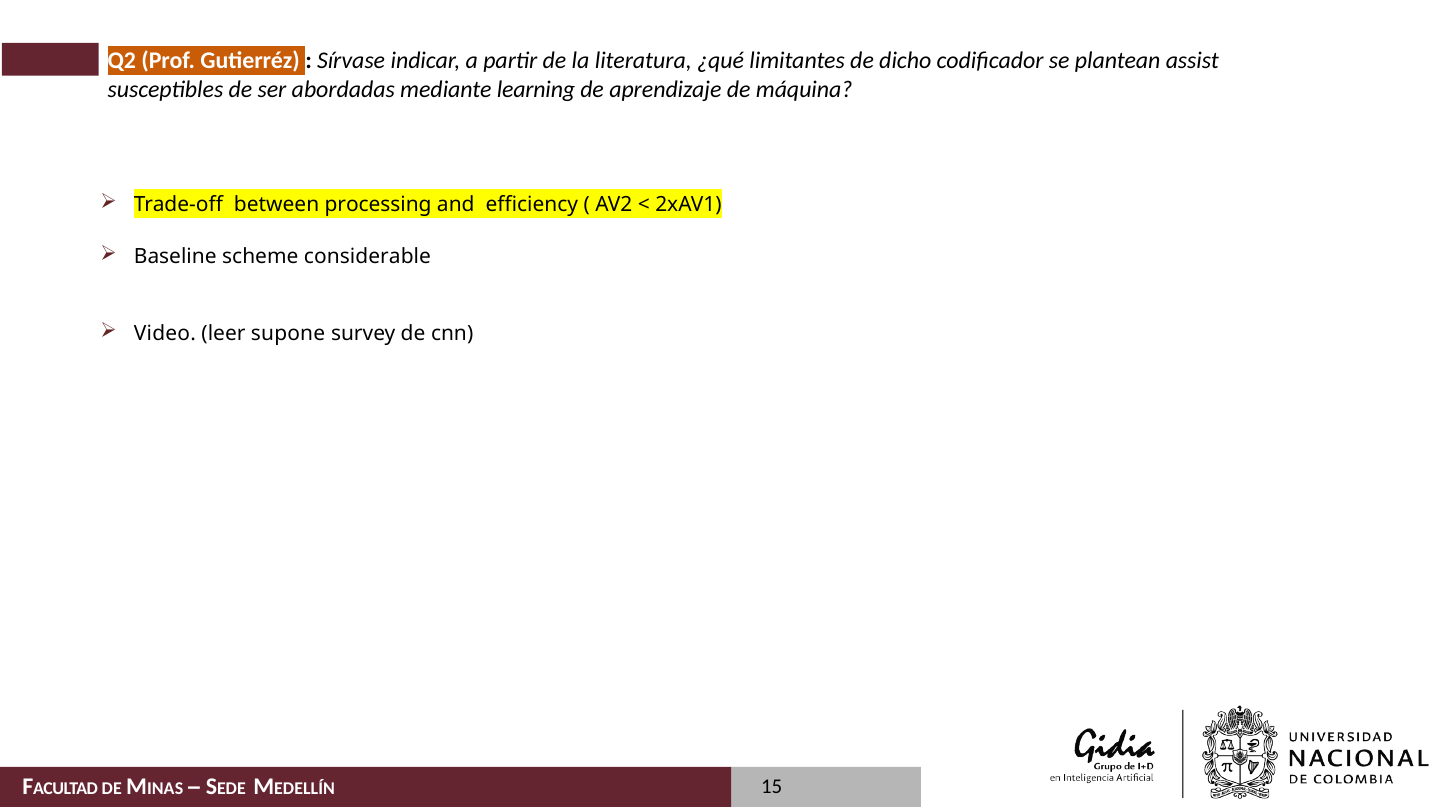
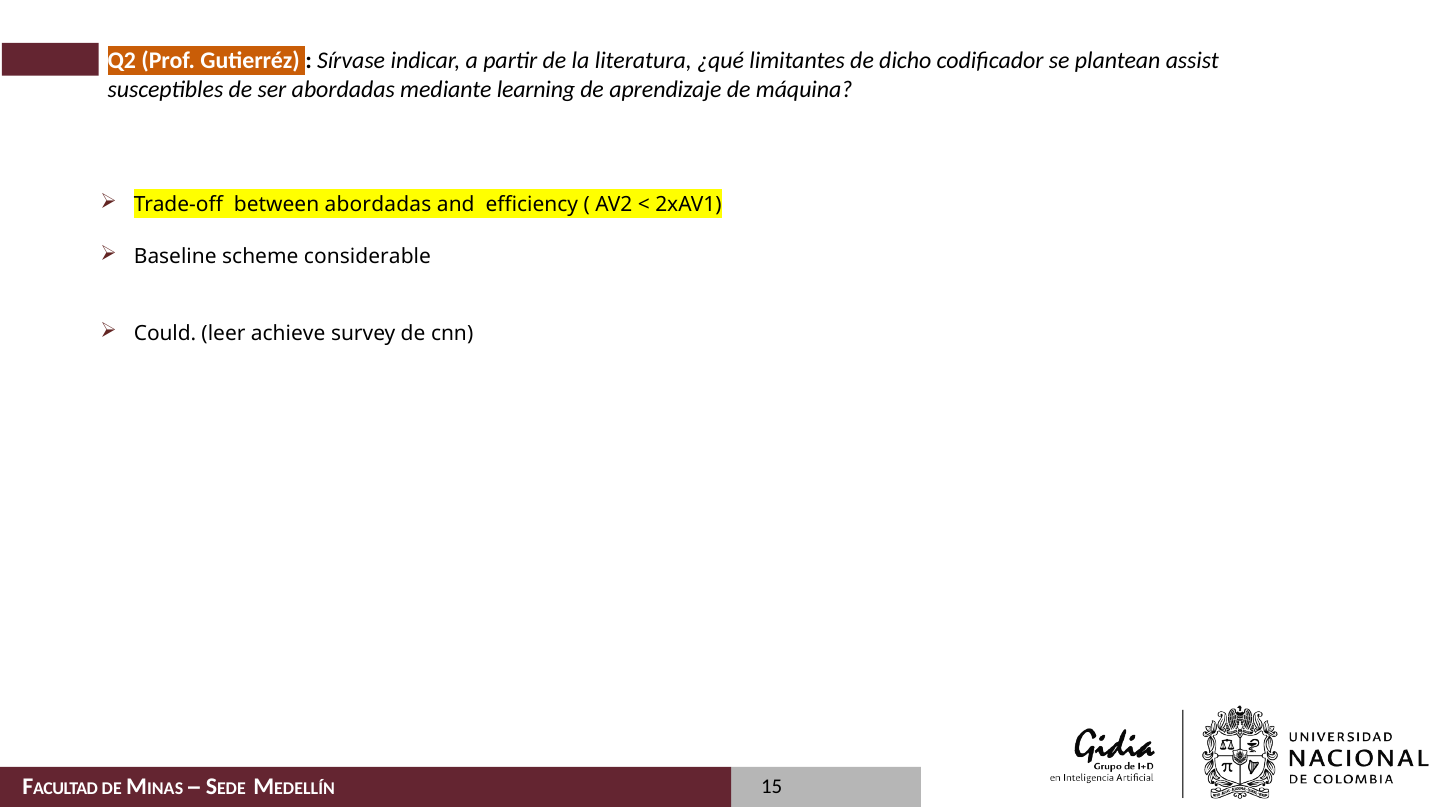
between processing: processing -> abordadas (378, 205)
Video: Video -> Could (165, 334)
supone: supone -> achieve (288, 334)
